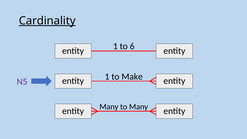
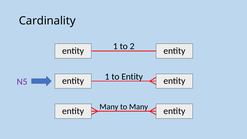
Cardinality underline: present -> none (47, 21)
6: 6 -> 2 (132, 46)
to Make: Make -> Entity (132, 77)
